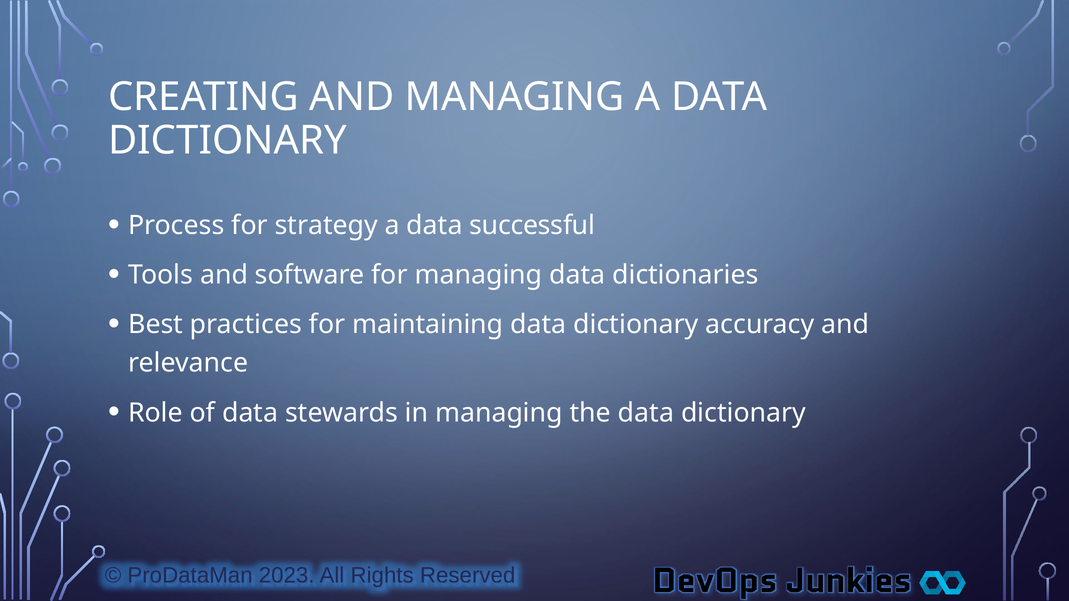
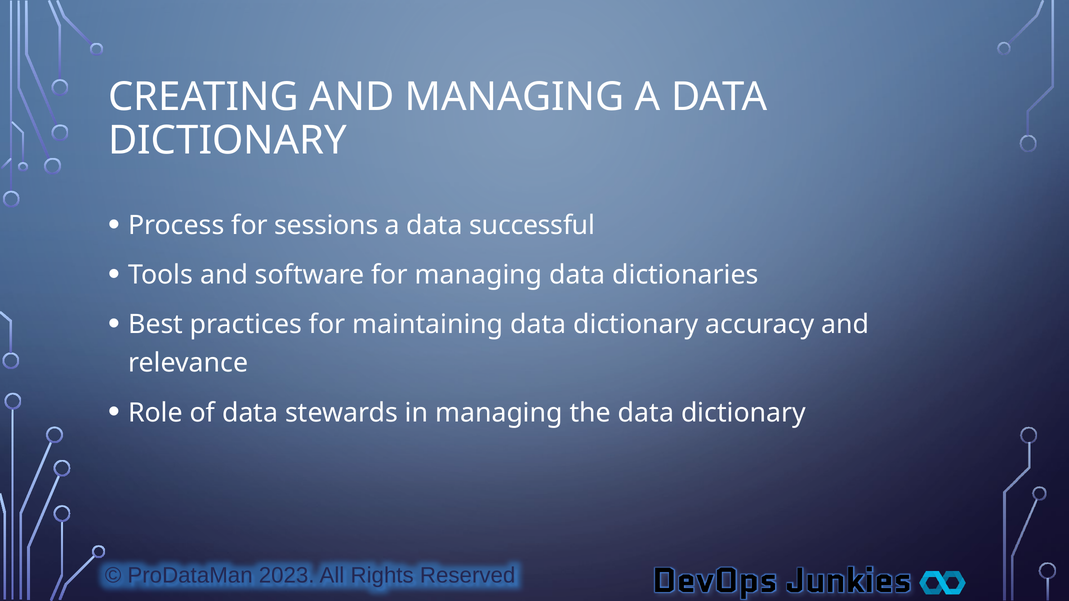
strategy: strategy -> sessions (326, 226)
